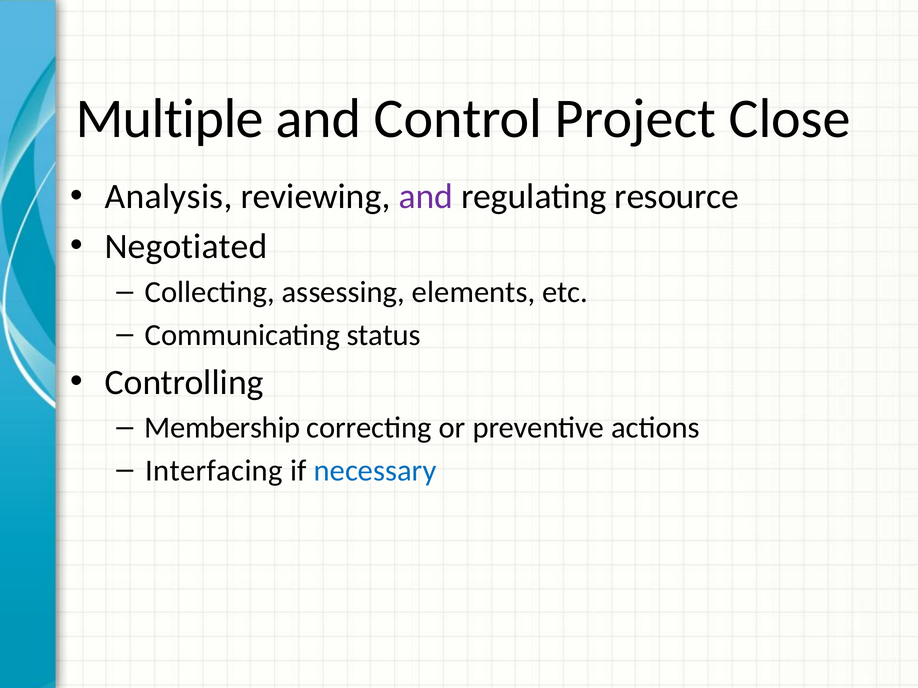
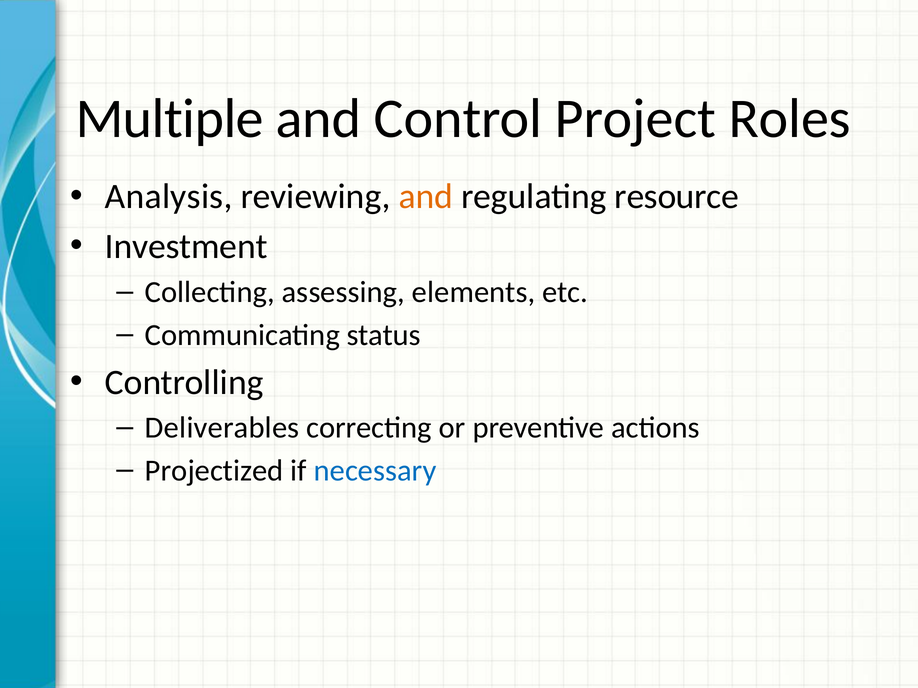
Close: Close -> Roles (790, 119)
and colour: purple -> orange (426, 197)
Negotiated: Negotiated -> Investment (186, 247)
Membership: Membership -> Deliverables (222, 428)
Interfacing: Interfacing -> Projectized (214, 471)
